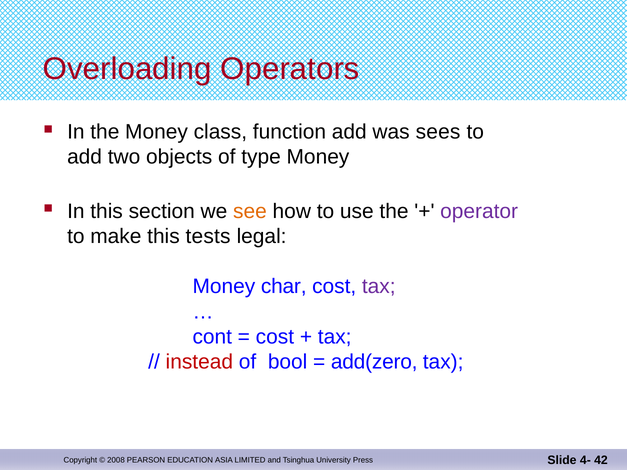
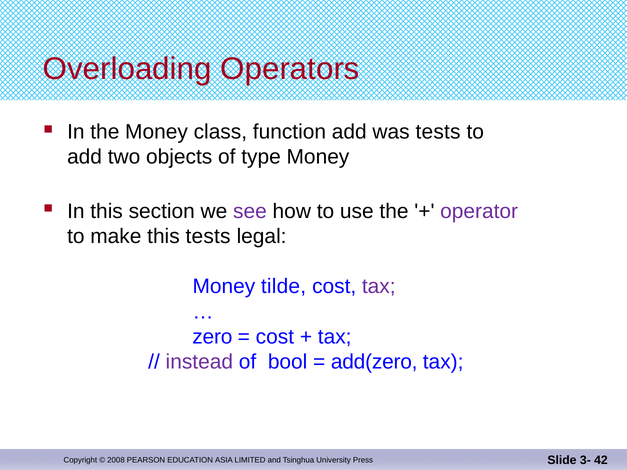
was sees: sees -> tests (438, 132)
see colour: orange -> purple (250, 212)
char: char -> tilde (284, 287)
cont: cont -> zero (212, 337)
instead colour: red -> purple (199, 362)
4-: 4- -> 3- (585, 461)
